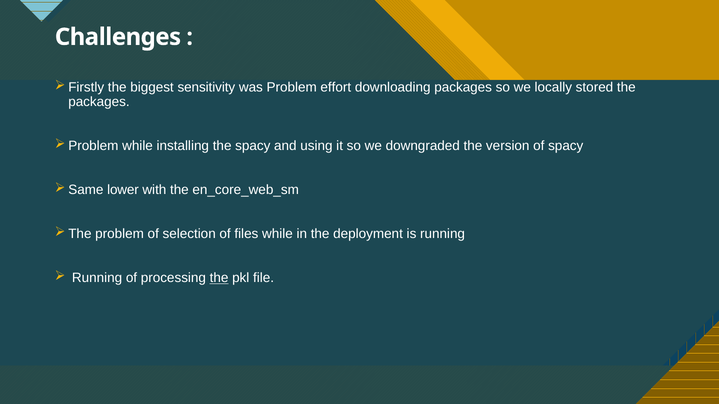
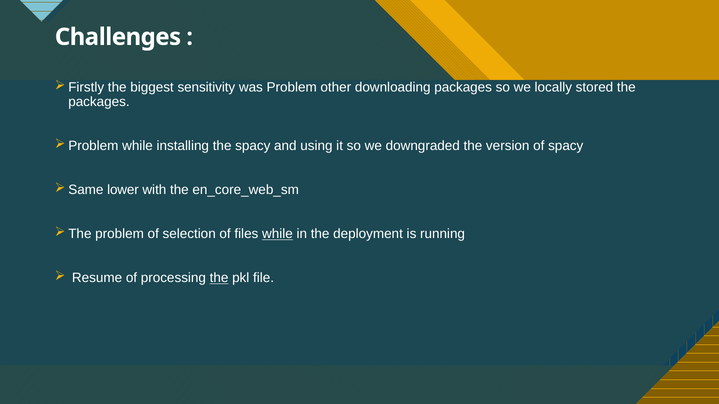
effort: effort -> other (336, 87)
while underline: none -> present (277, 234)
Running: Running -> Resume (97, 278)
